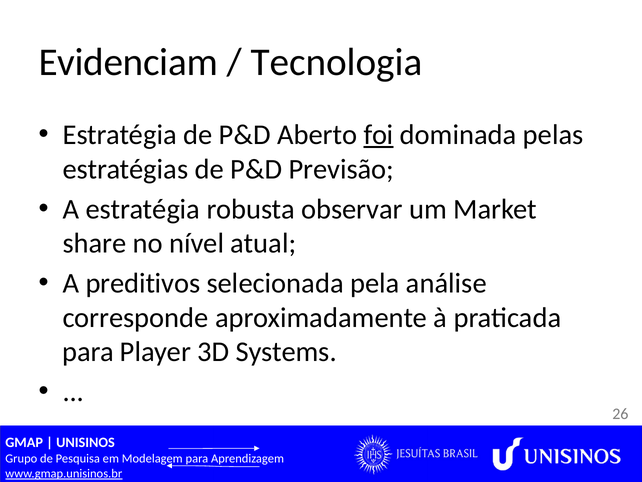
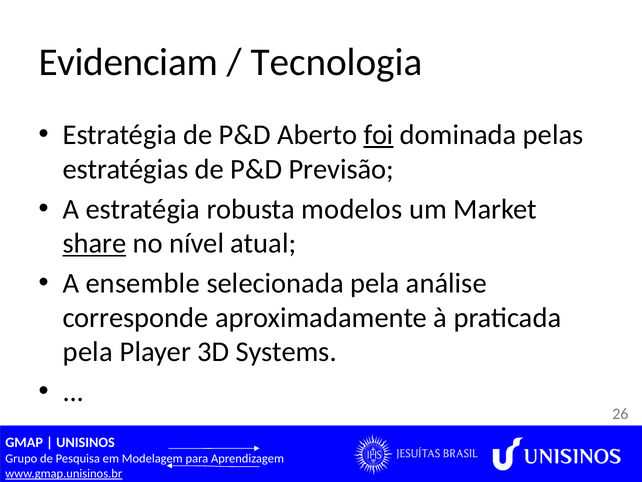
observar: observar -> modelos (352, 209)
share underline: none -> present (94, 243)
preditivos: preditivos -> ensemble (143, 283)
para: para -> pela (88, 352)
